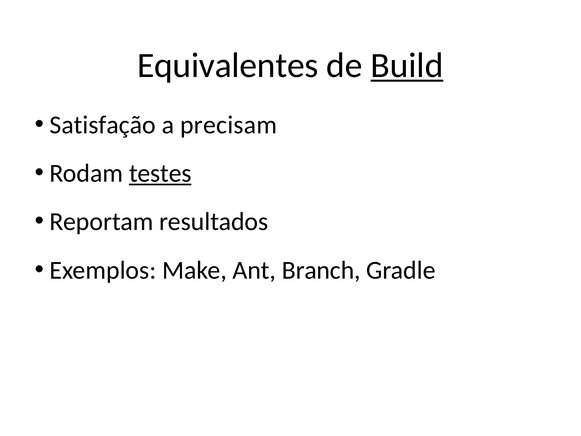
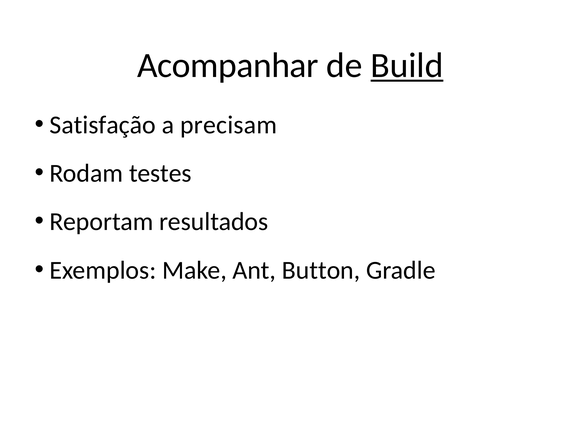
Equivalentes: Equivalentes -> Acompanhar (228, 65)
testes underline: present -> none (160, 173)
Branch: Branch -> Button (321, 270)
